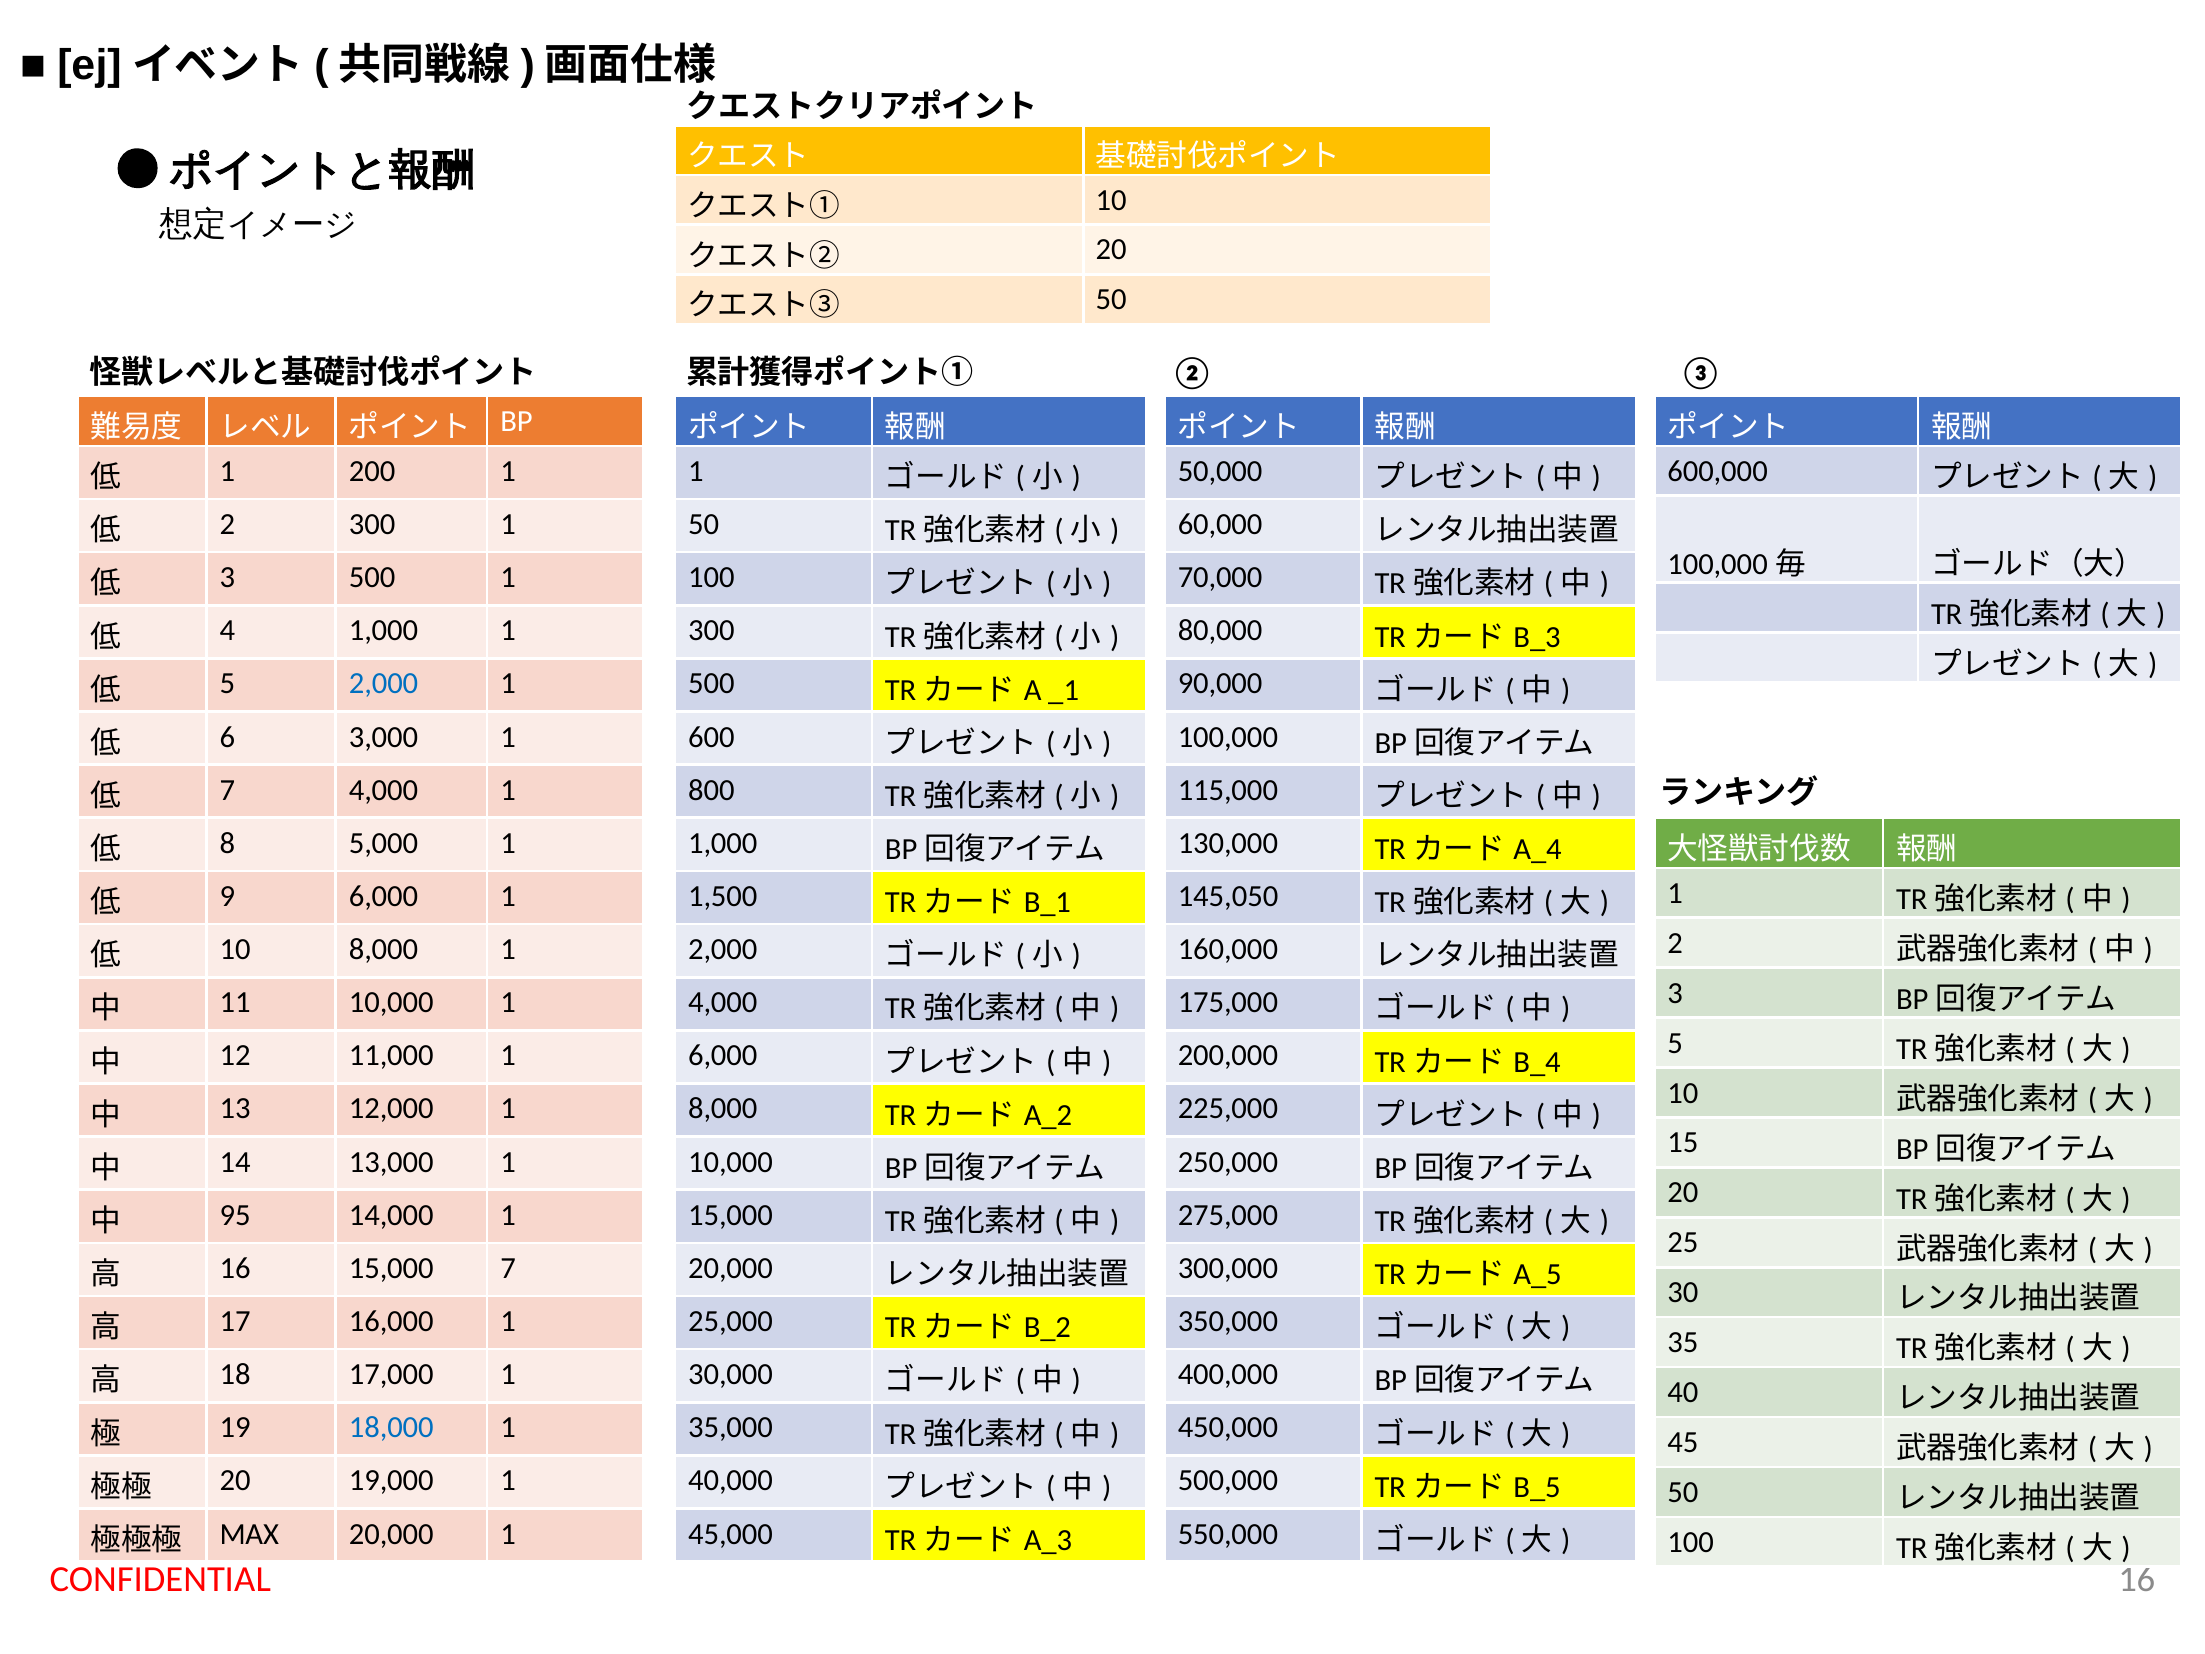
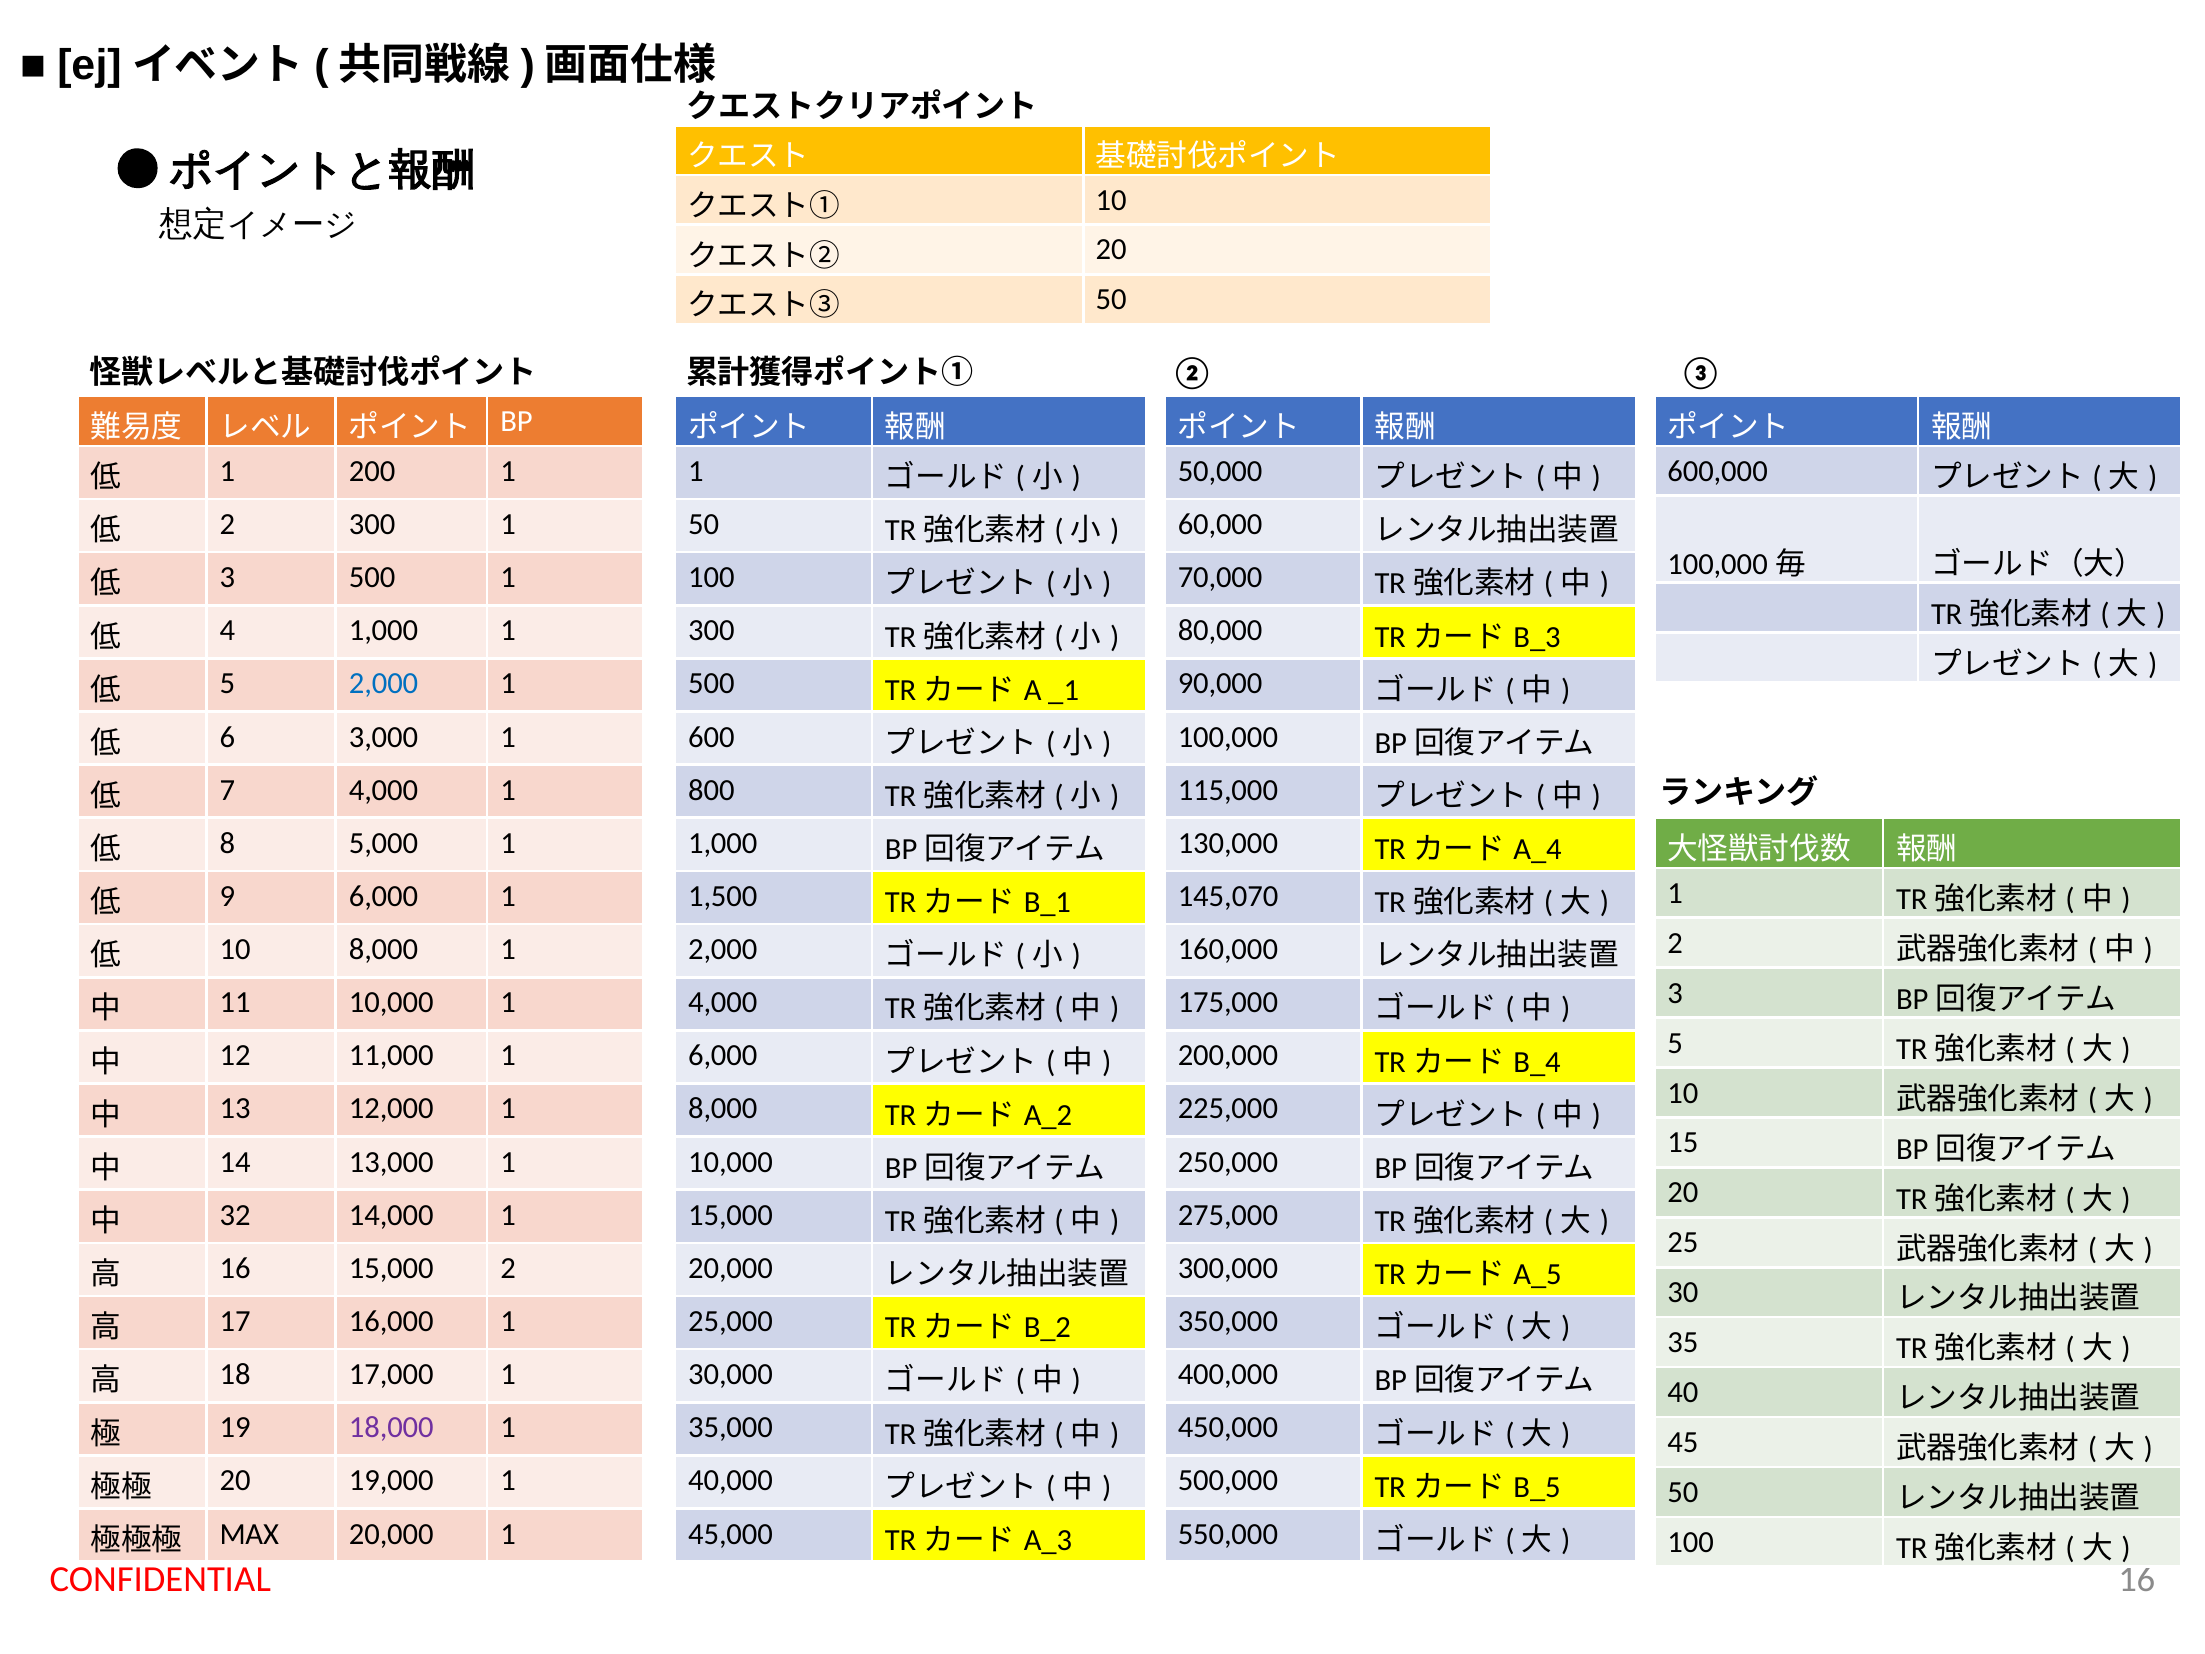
145,050: 145,050 -> 145,070 (1228, 896)
95: 95 -> 32 (235, 1215)
15,000 7: 7 -> 2 (508, 1268)
18,000 colour: blue -> purple (391, 1427)
